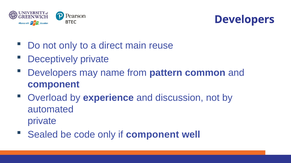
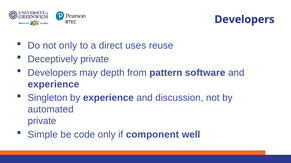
main: main -> uses (136, 46)
name: name -> depth (112, 73)
common: common -> software (205, 73)
component: component -> experience (53, 85)
Overload: Overload -> Singleton (48, 98)
Sealed: Sealed -> Simple (43, 135)
